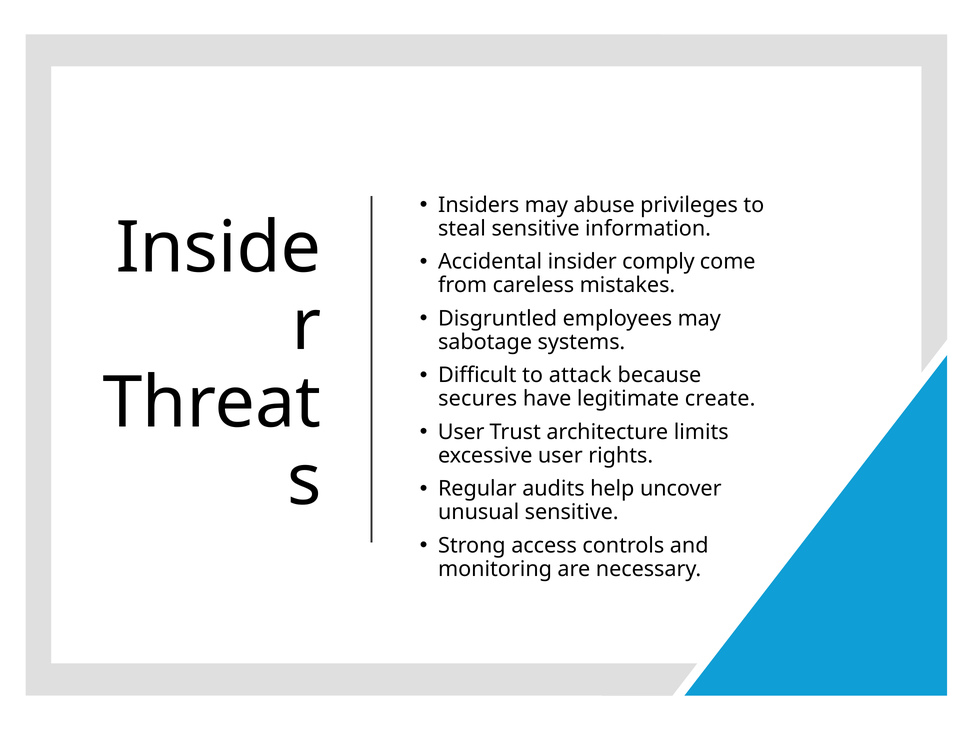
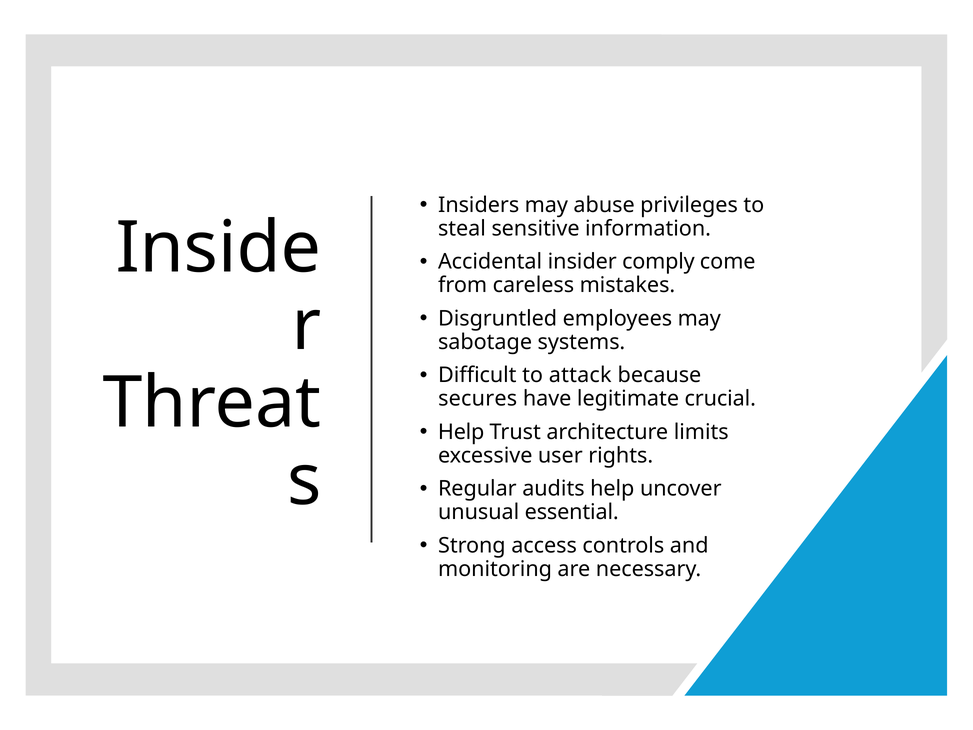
create: create -> crucial (720, 399)
User: User -> Help (461, 432)
unusual sensitive: sensitive -> essential (572, 512)
